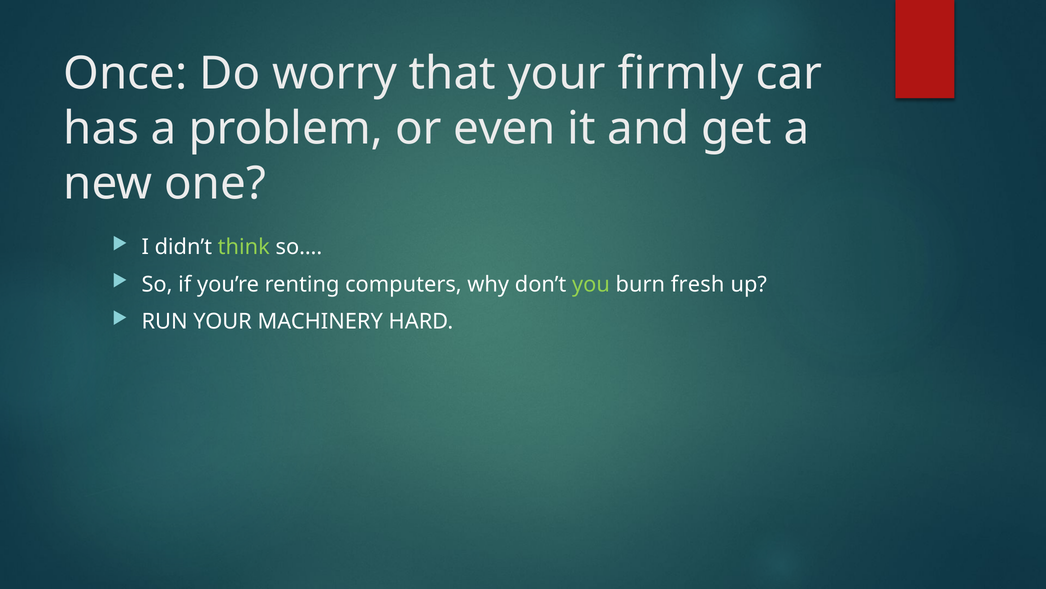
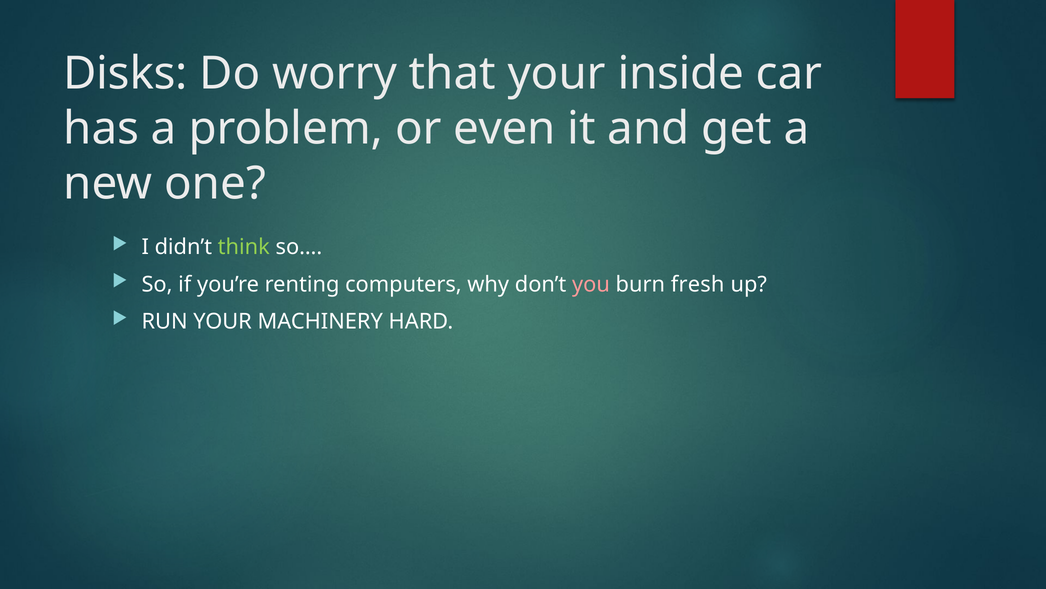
Once: Once -> Disks (125, 73)
firmly: firmly -> inside (681, 73)
you colour: light green -> pink (591, 284)
